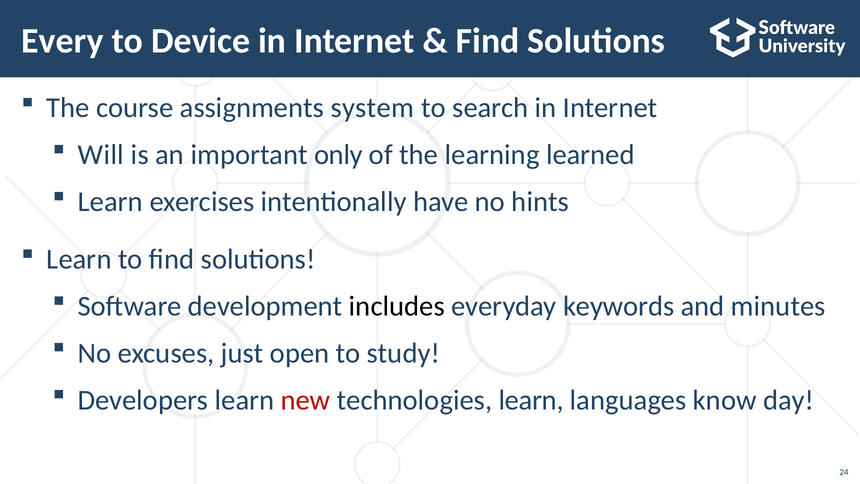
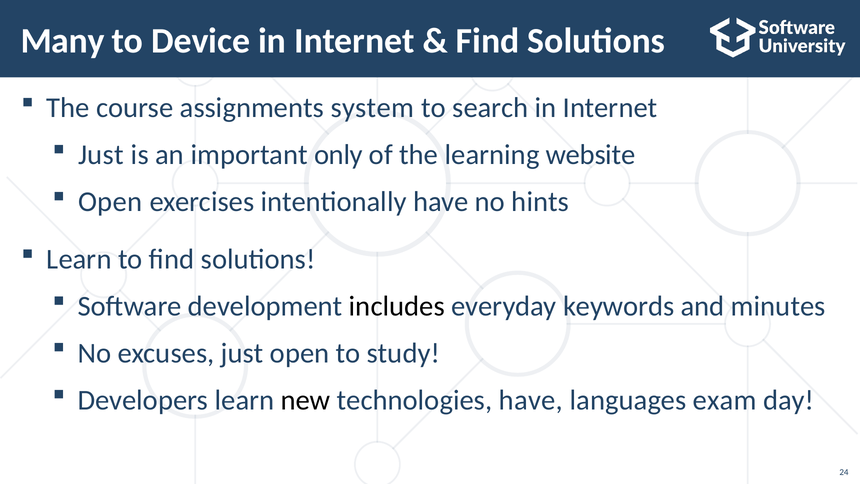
Every: Every -> Many (63, 41)
Will: Will -> Just (101, 155)
learned: learned -> website (590, 155)
Learn: Learn -> Open (110, 202)
new colour: red -> black (306, 400)
technologies learn: learn -> have (531, 400)
know: know -> exam (725, 400)
